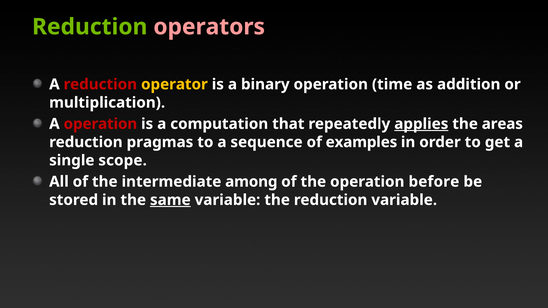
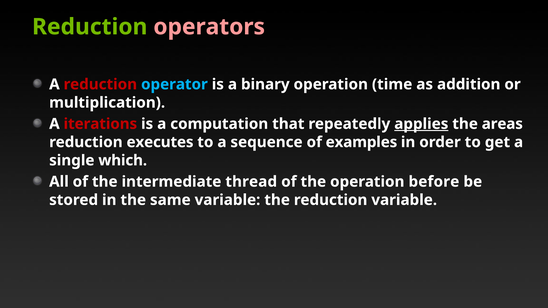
operator colour: yellow -> light blue (174, 84)
A operation: operation -> iterations (100, 124)
pragmas: pragmas -> executes (160, 142)
scope: scope -> which (123, 161)
among: among -> thread (251, 182)
same underline: present -> none (170, 200)
